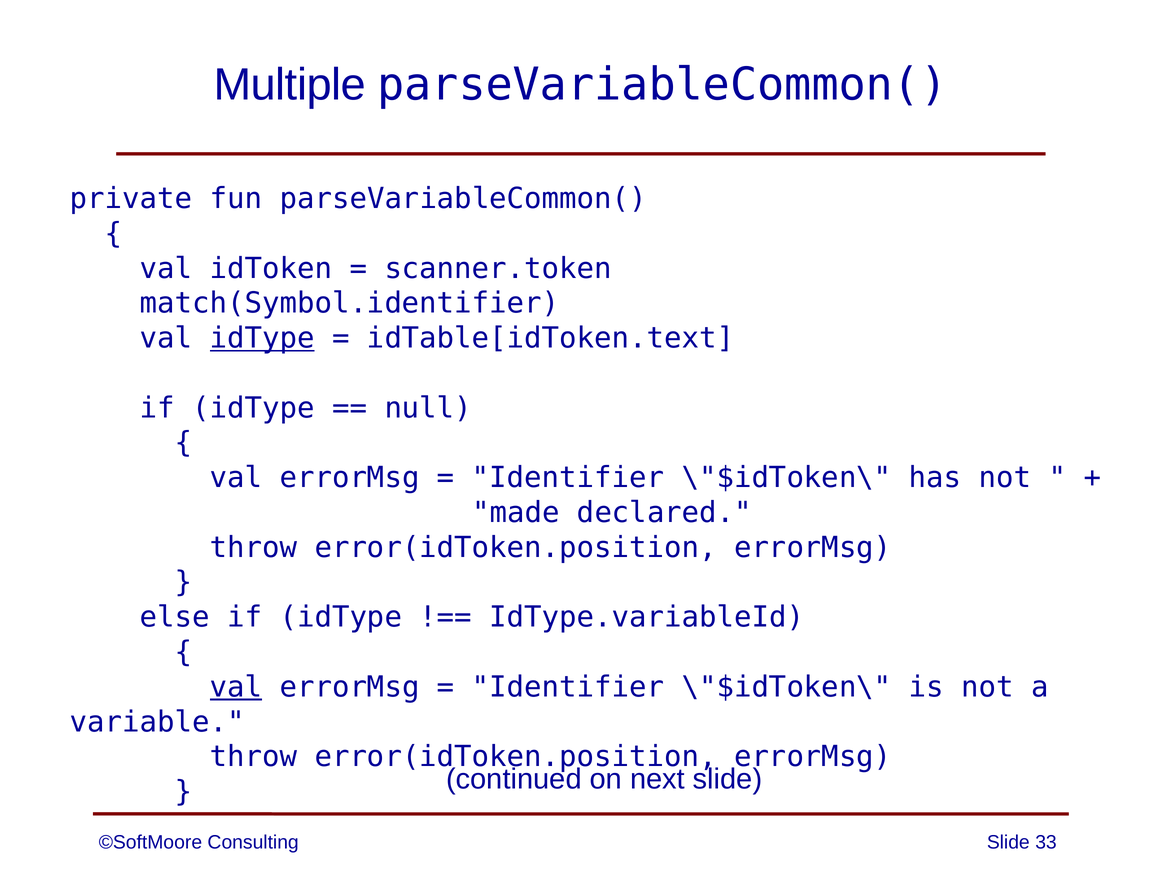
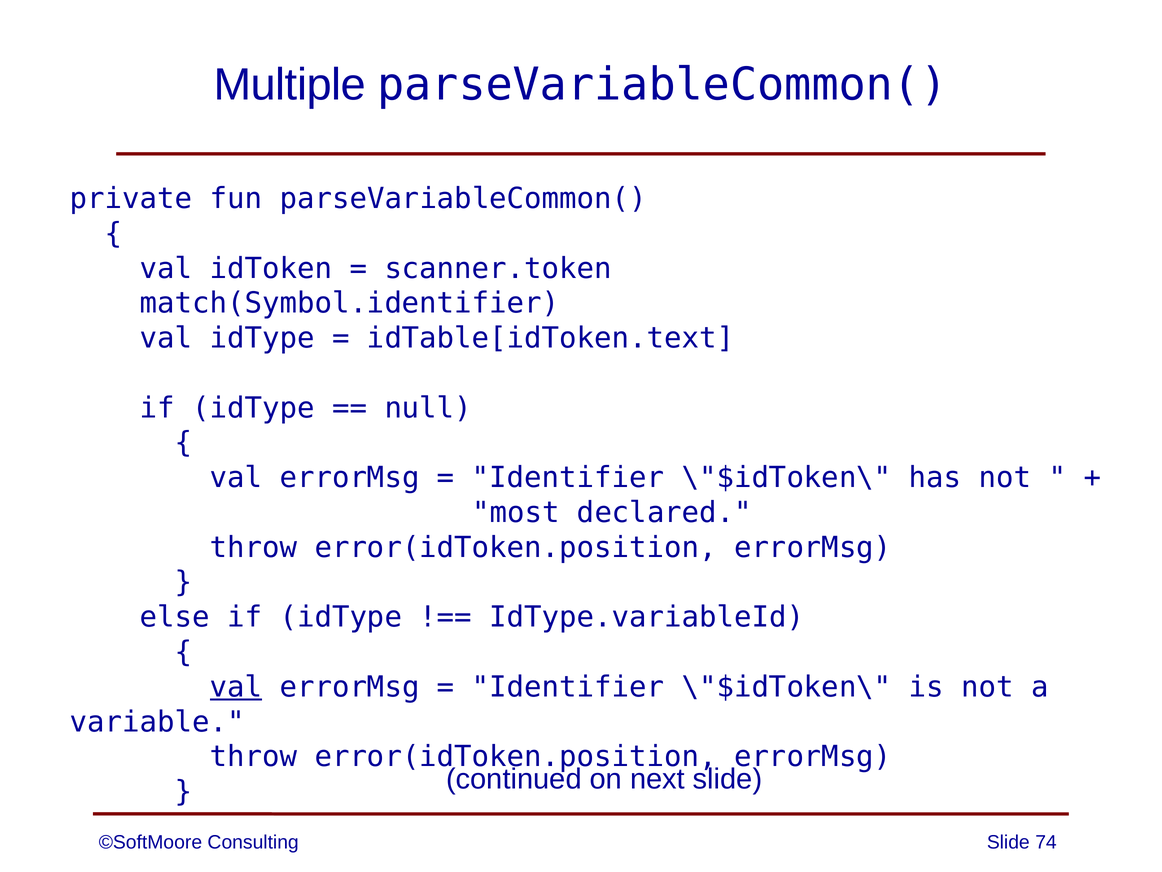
idType underline: present -> none (262, 338)
made: made -> most (516, 512)
33: 33 -> 74 (1046, 842)
